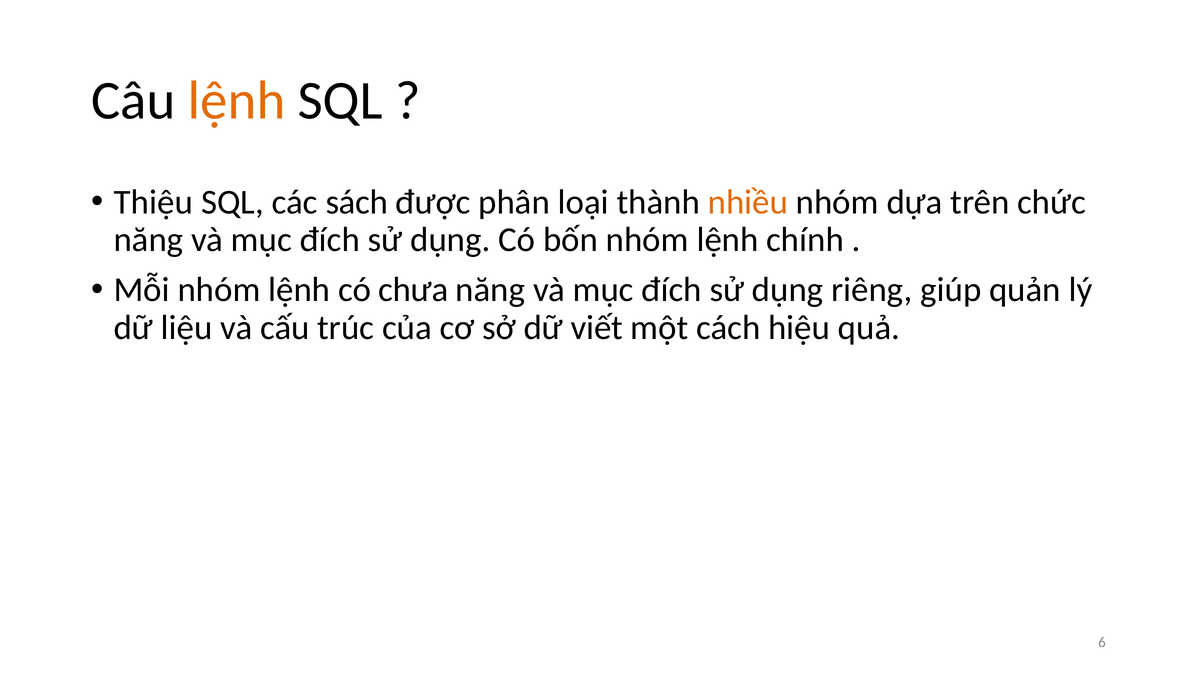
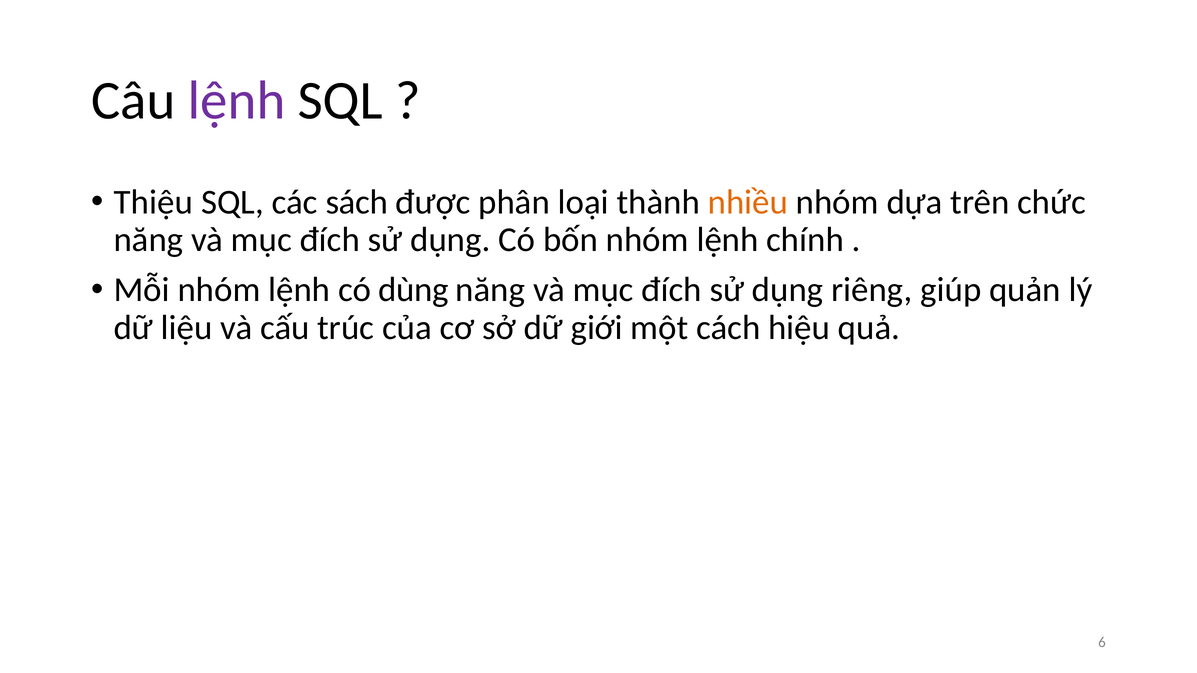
lệnh colour: orange -> purple (237, 101)
chưa: chưa -> dùng (413, 290)
viết: viết -> giới (597, 328)
